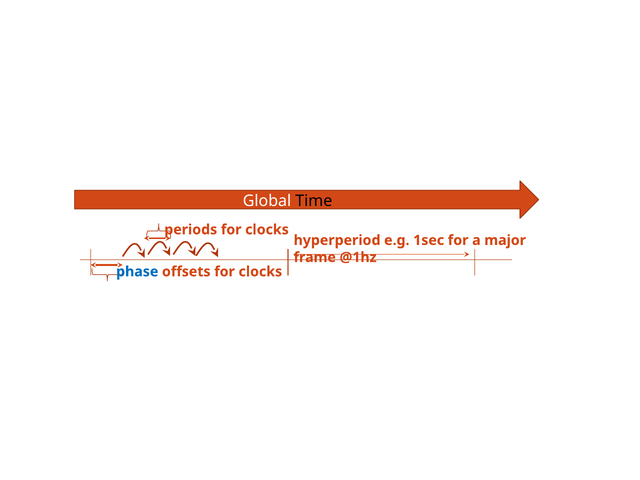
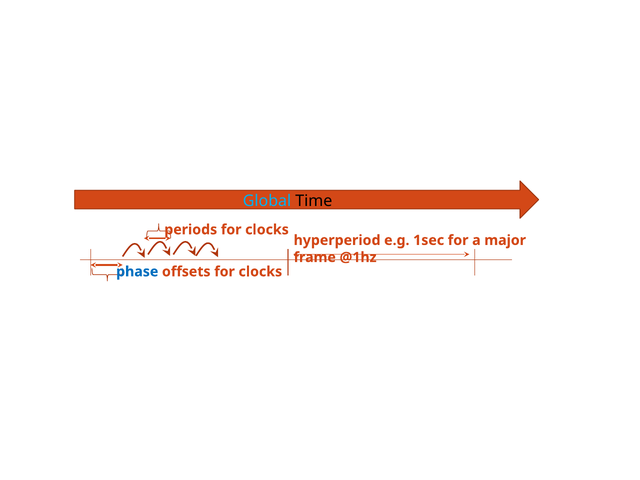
Global colour: white -> light blue (267, 201)
